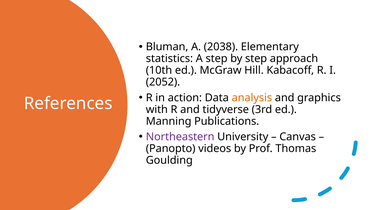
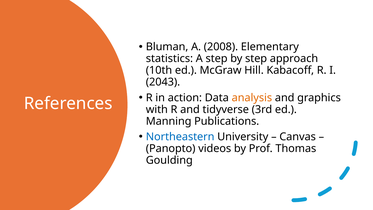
2038: 2038 -> 2008 (221, 47)
2052: 2052 -> 2043 (163, 82)
Northeastern colour: purple -> blue (180, 137)
